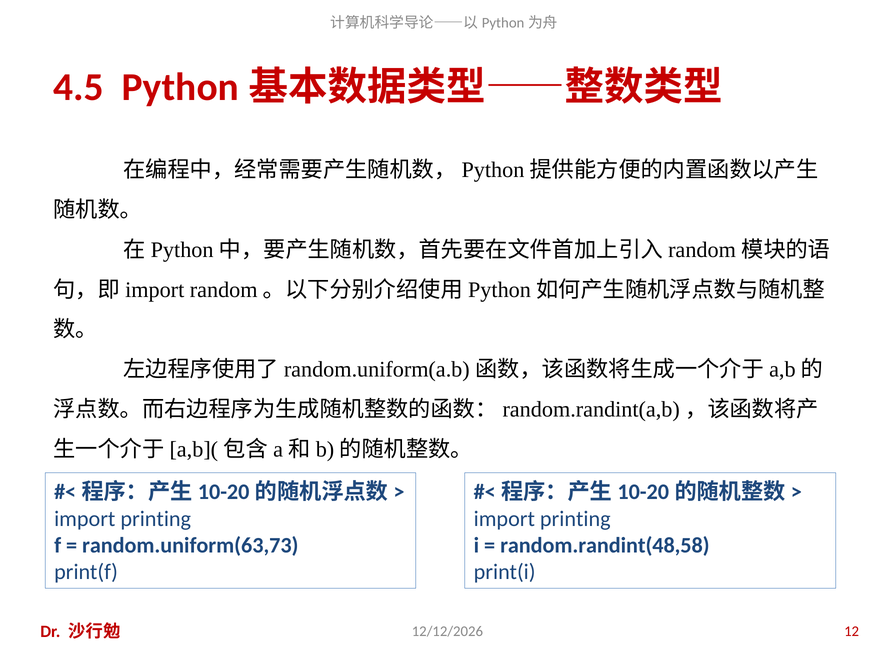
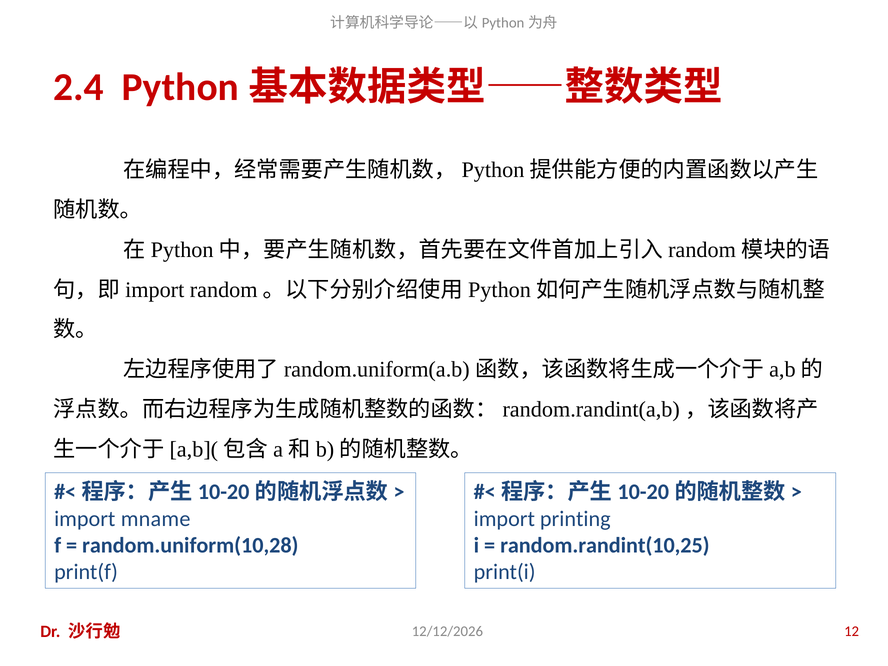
4.5: 4.5 -> 2.4 (79, 87)
printing: printing -> mname (156, 519)
random.uniform(63,73: random.uniform(63,73 -> random.uniform(10,28 (190, 545)
random.randint(48,58: random.randint(48,58 -> random.randint(10,25 (605, 545)
